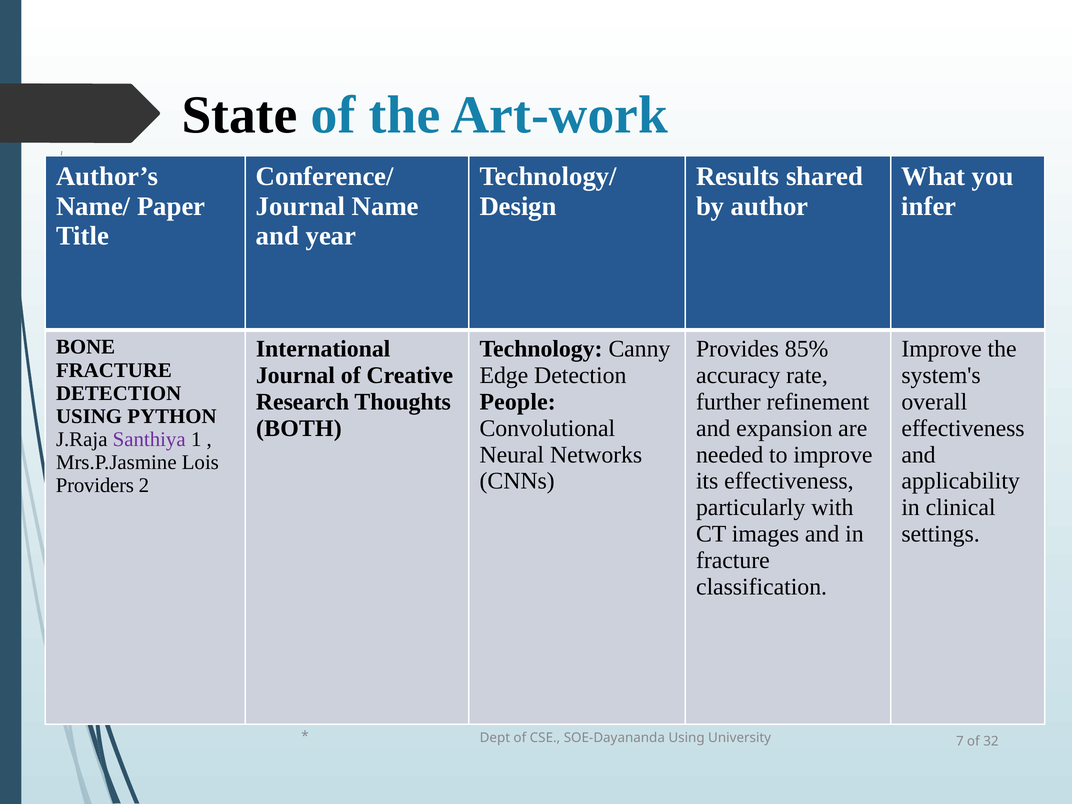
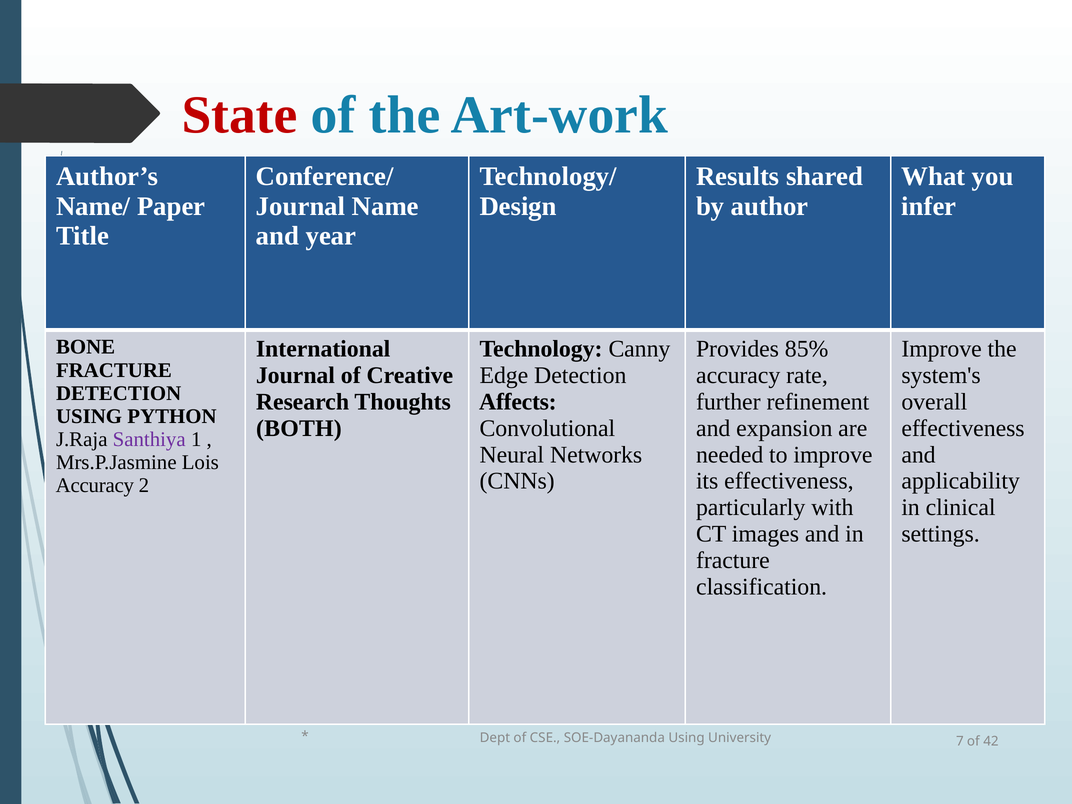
State colour: black -> red (240, 115)
People: People -> Affects (518, 402)
Providers: Providers -> Accuracy (95, 485)
32: 32 -> 42 (991, 741)
